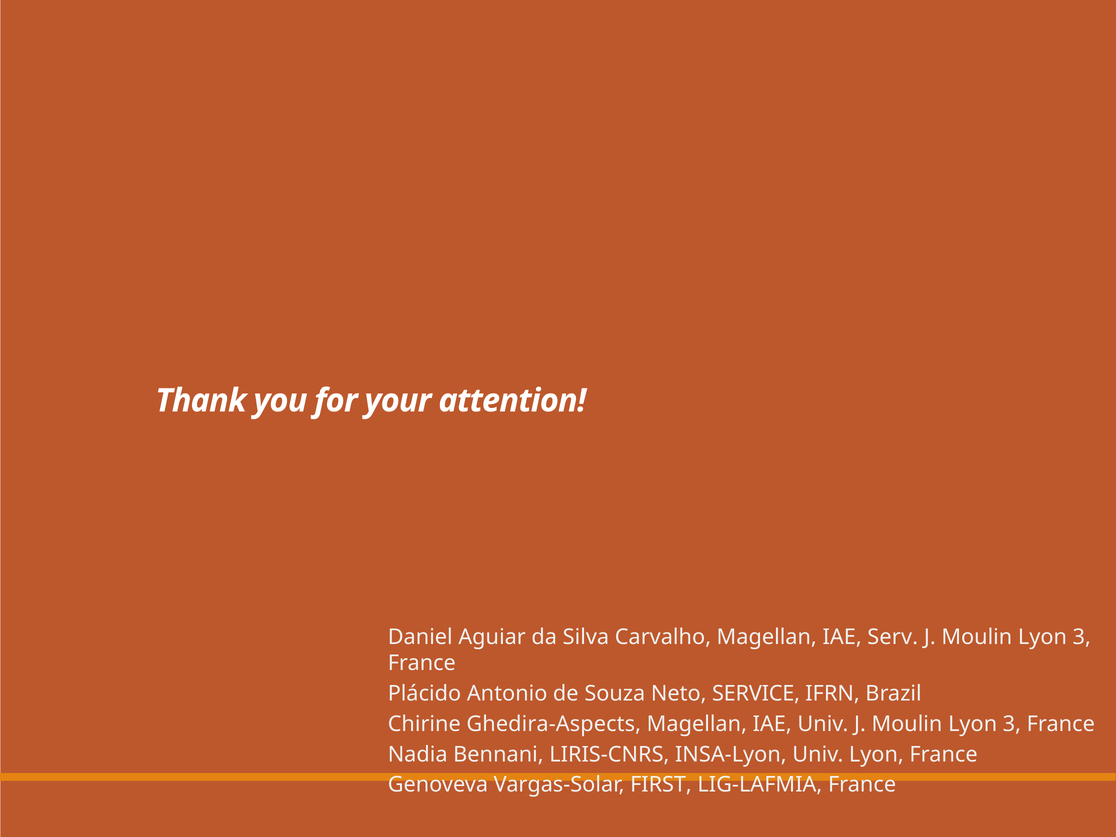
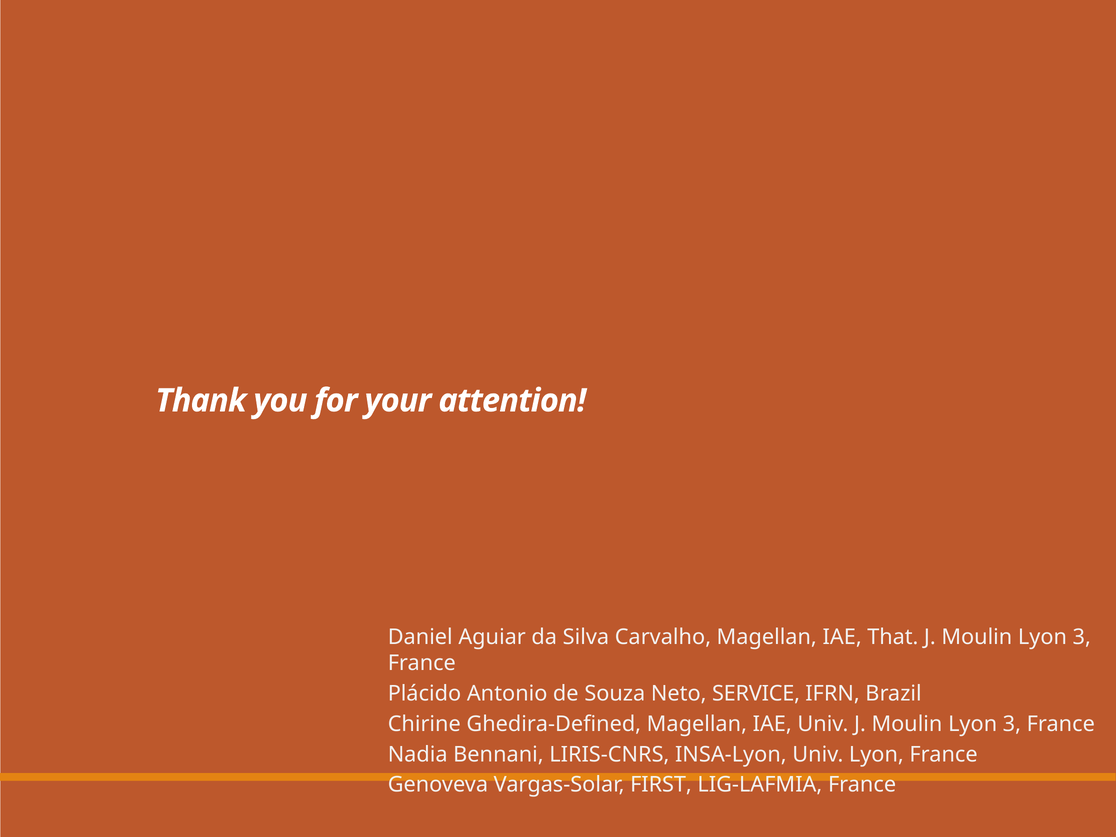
Serv: Serv -> That (893, 637)
Ghedira-Aspects: Ghedira-Aspects -> Ghedira-Defined (554, 724)
